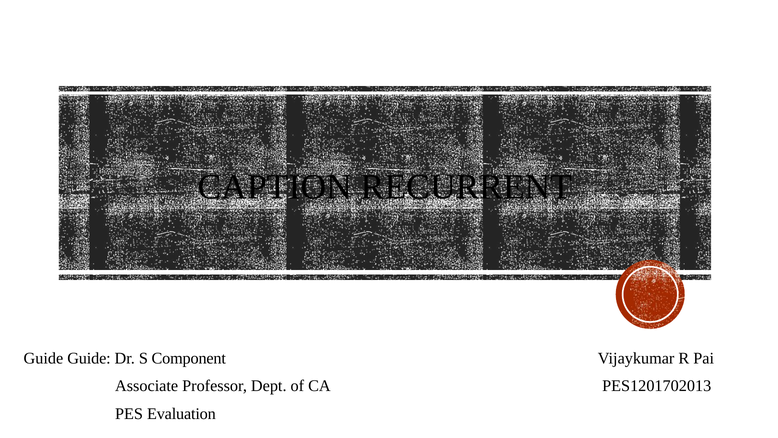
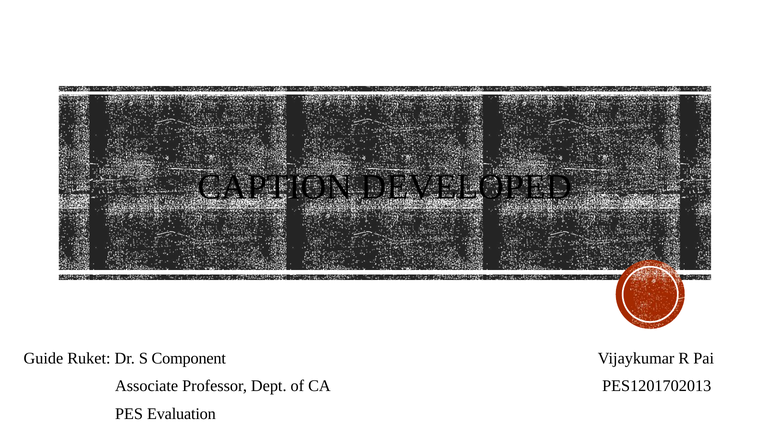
RECURRENT: RECURRENT -> DEVELOPED (466, 187)
Guide Guide: Guide -> Ruket (89, 358)
